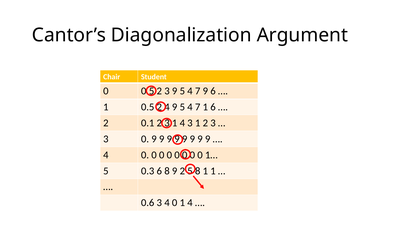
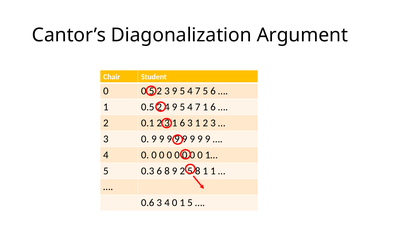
7 9: 9 -> 5 (205, 91)
4: 4 -> 6 (182, 123)
0 1 4: 4 -> 5 (190, 203)
